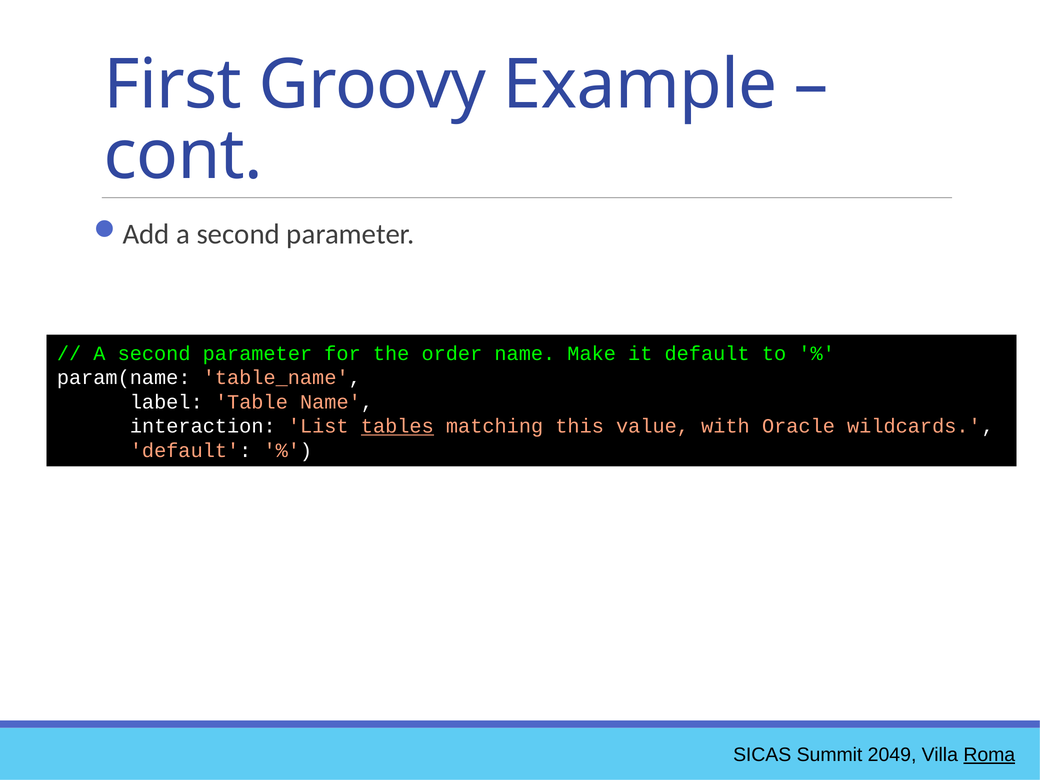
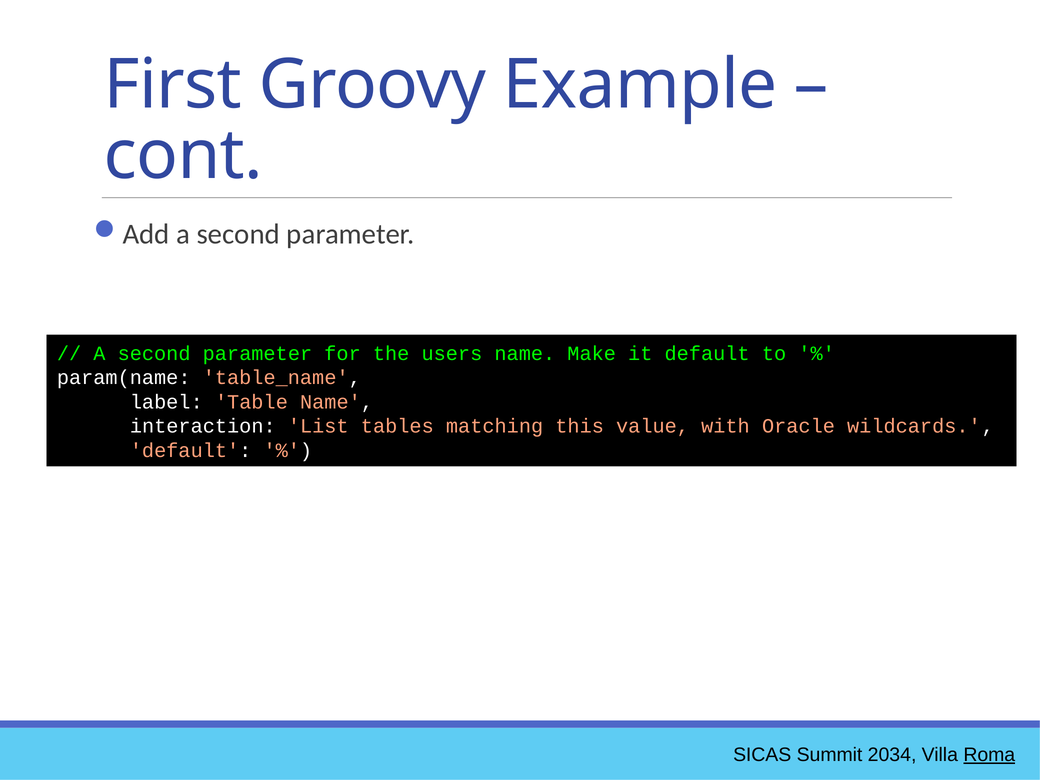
order: order -> users (452, 353)
tables underline: present -> none (397, 426)
2049: 2049 -> 2034 (892, 755)
